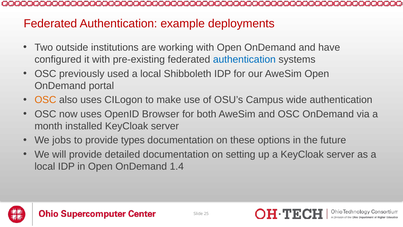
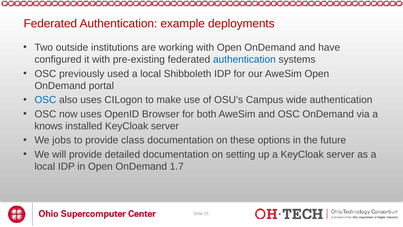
OSC colour: orange -> blue (45, 100)
month: month -> knows (49, 126)
types: types -> class (133, 140)
1.4: 1.4 -> 1.7 (177, 166)
